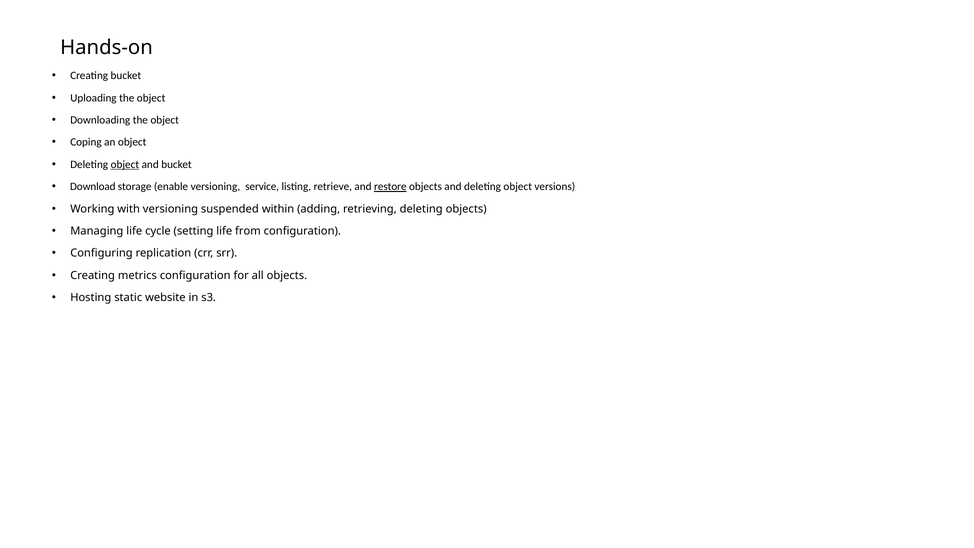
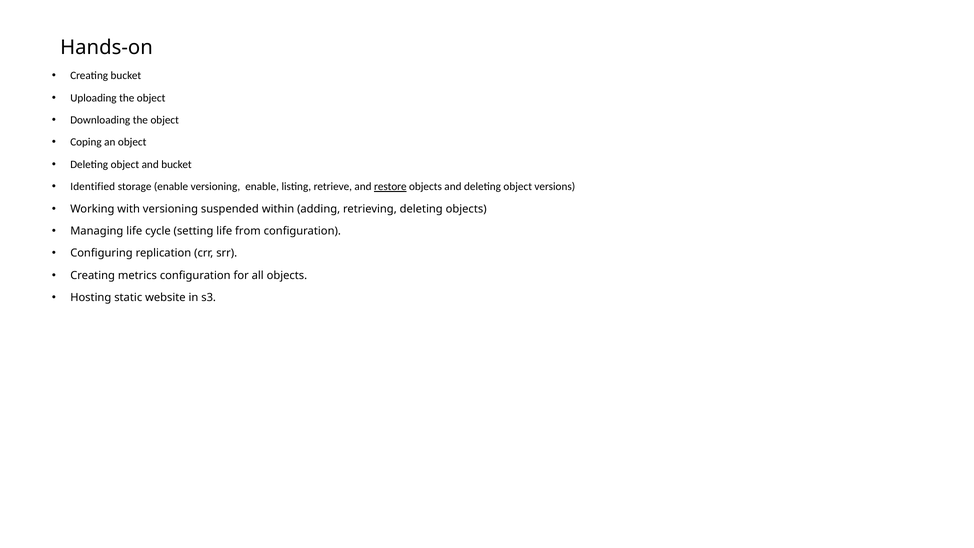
object underline: present -> none (125, 164)
Download: Download -> Identified (93, 187)
versioning service: service -> enable (262, 187)
